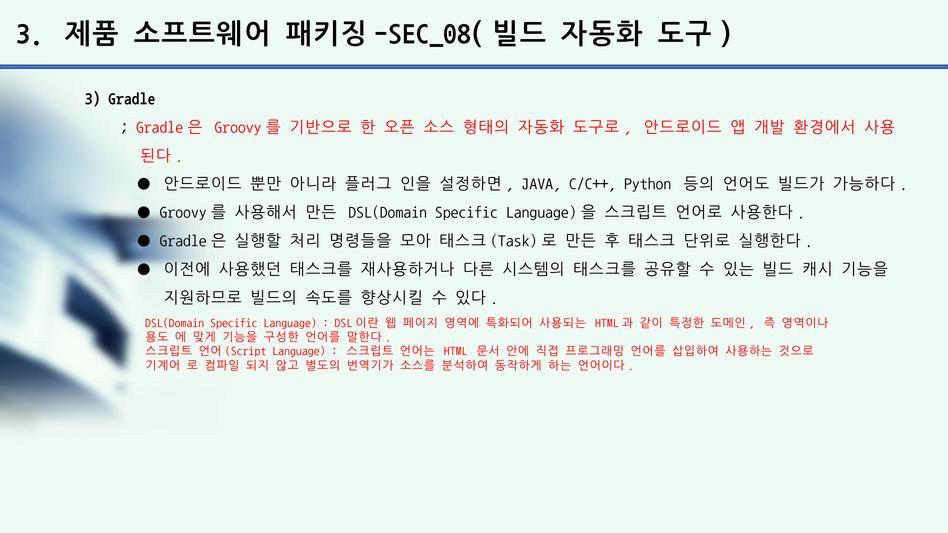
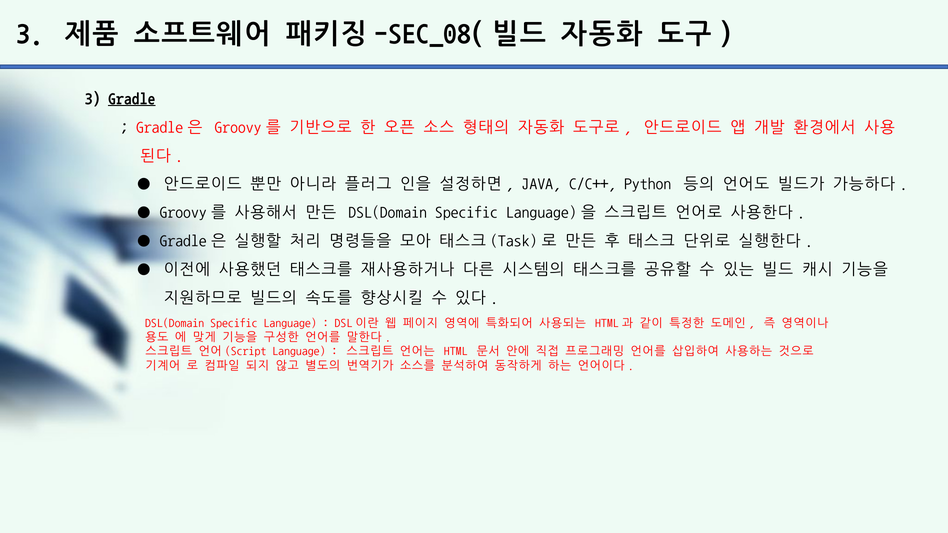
Gradle underline: none -> present (132, 99)
